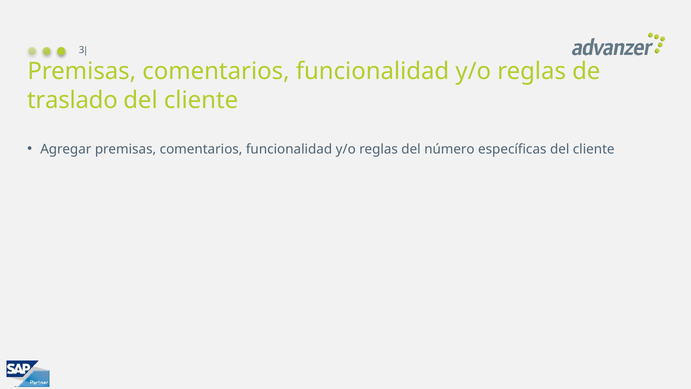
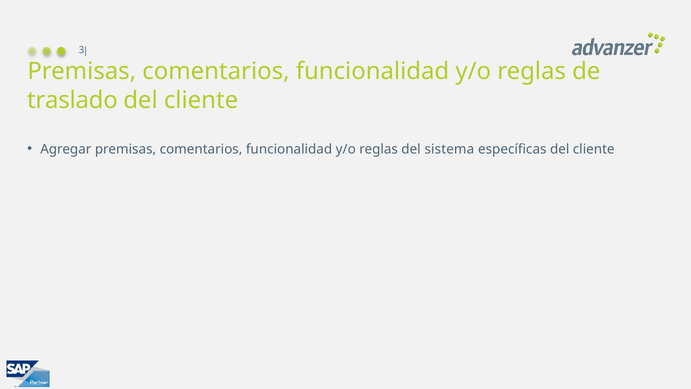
número: número -> sistema (449, 149)
